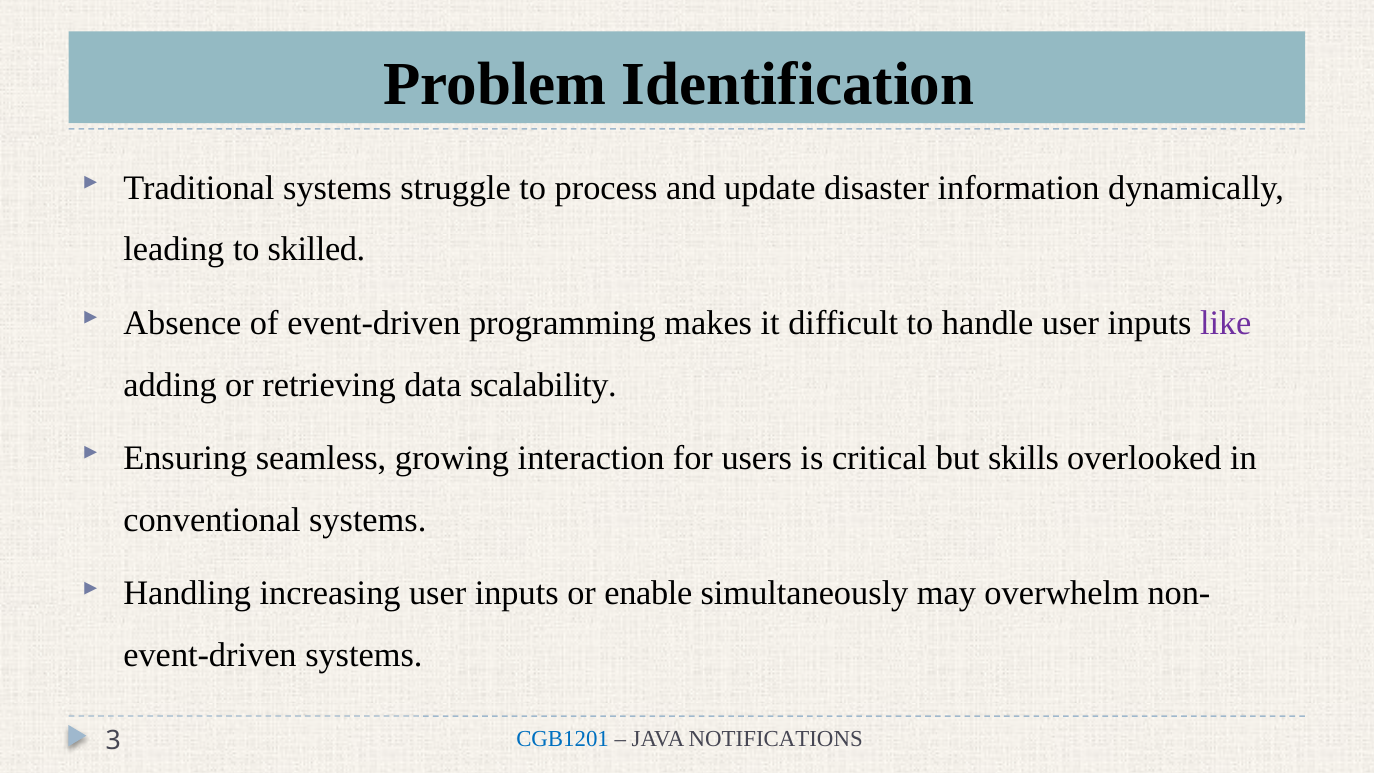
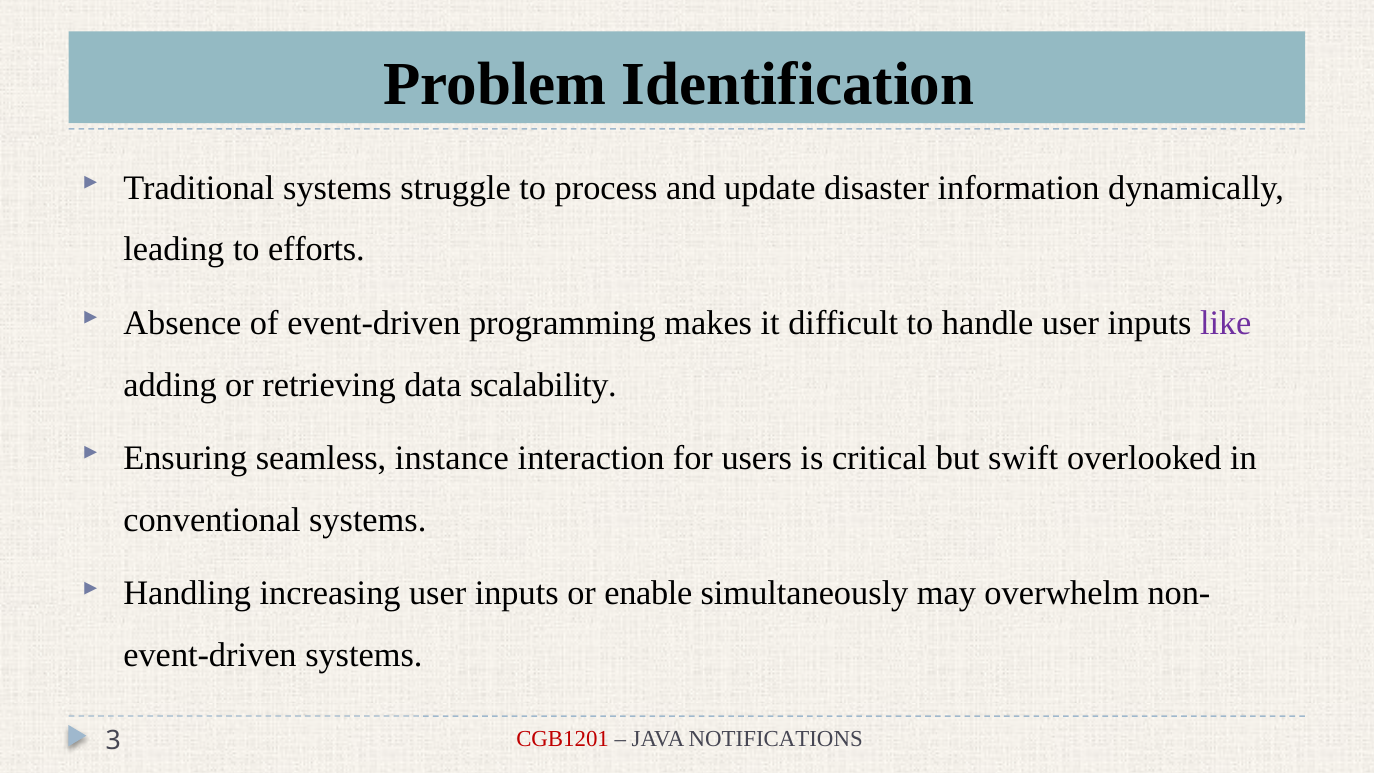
skilled: skilled -> efforts (316, 250)
growing: growing -> instance (452, 458)
skills: skills -> swift (1023, 458)
CGB1201 colour: blue -> red (563, 738)
